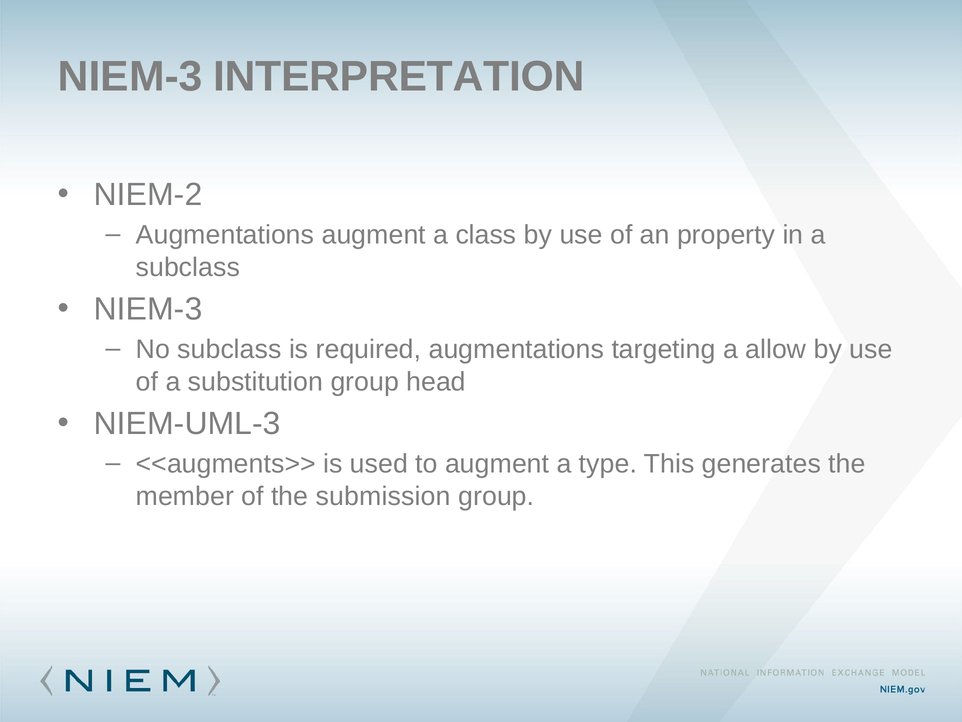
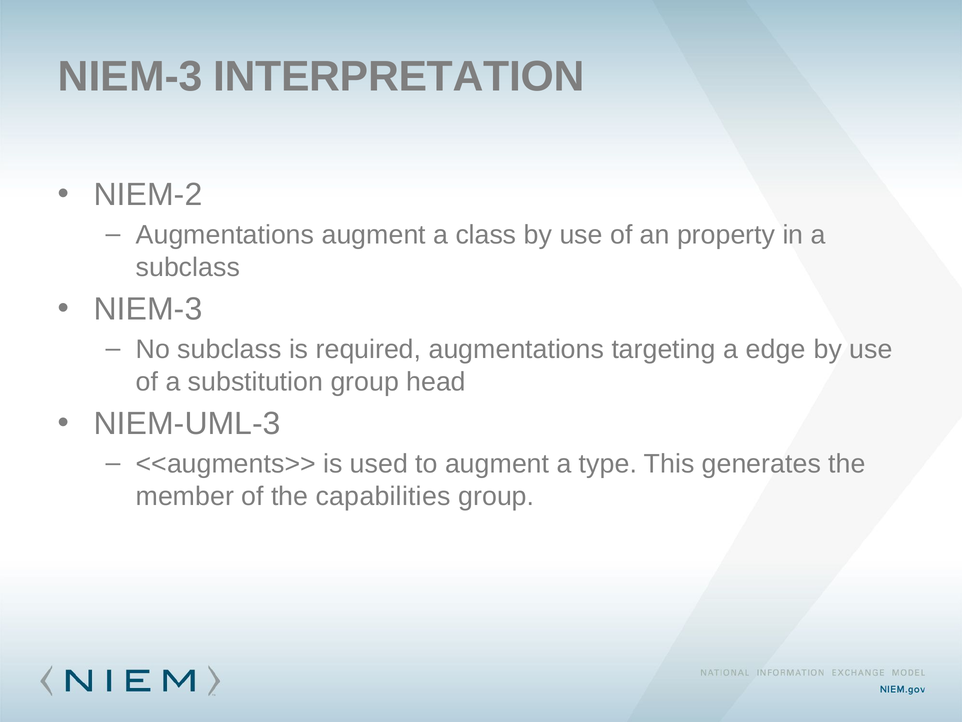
allow: allow -> edge (776, 349)
submission: submission -> capabilities (383, 496)
